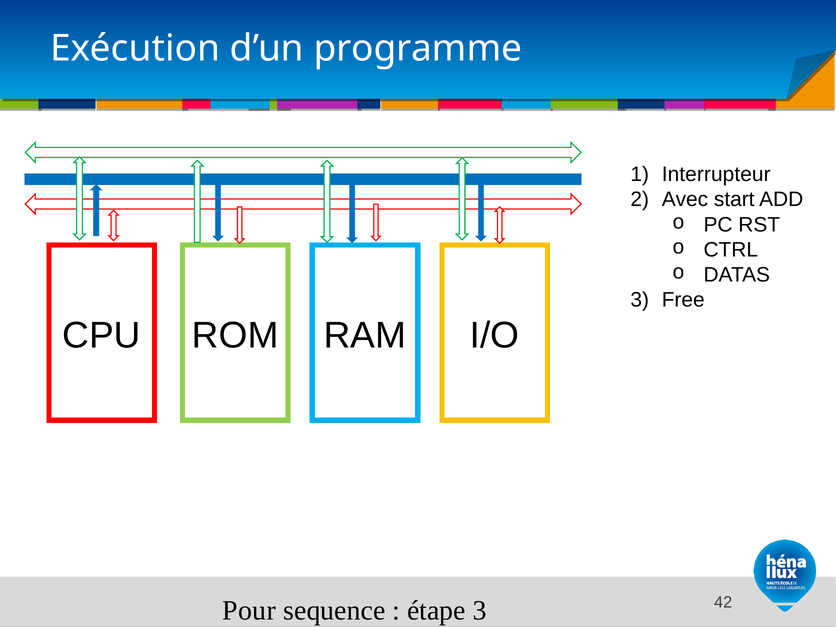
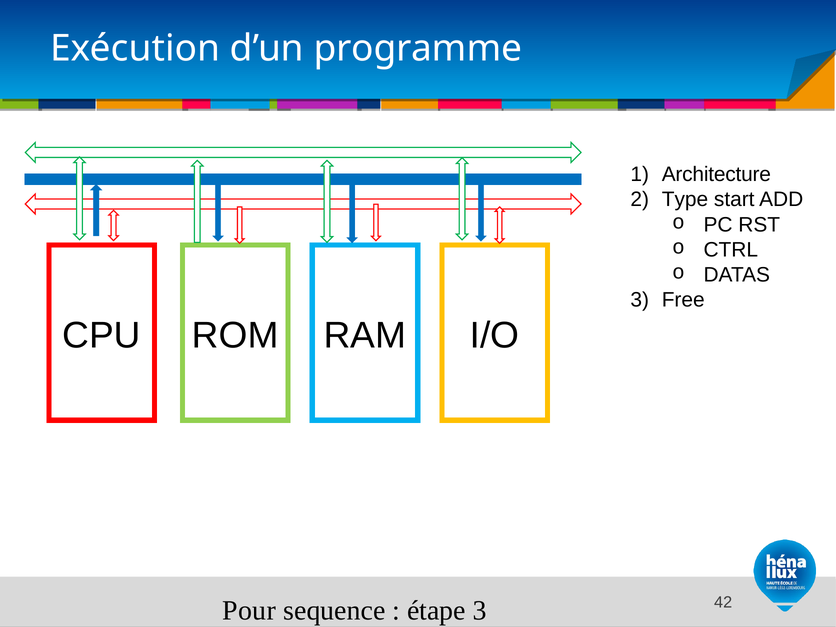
Interrupteur: Interrupteur -> Architecture (716, 174)
Avec: Avec -> Type (685, 200)
